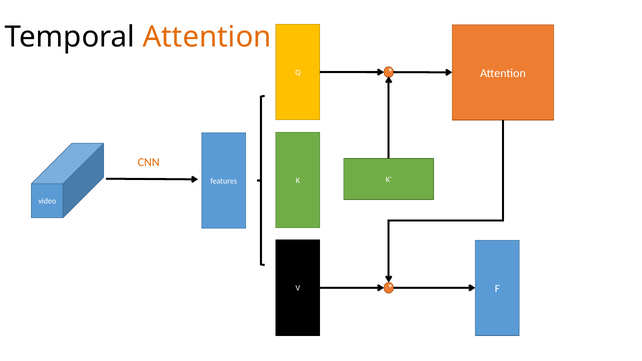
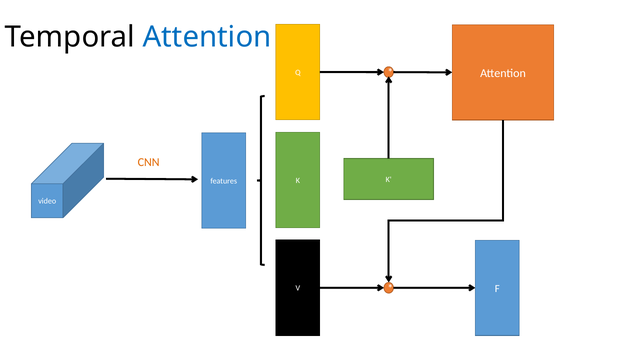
Attention colour: orange -> blue (207, 37)
